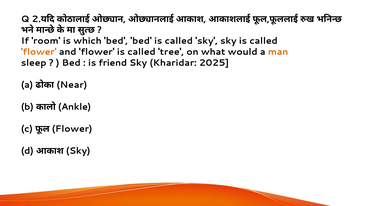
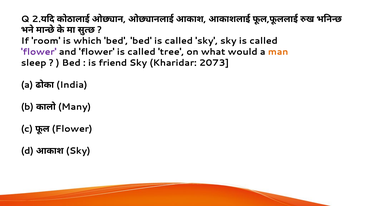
flower colour: orange -> purple (39, 52)
2025: 2025 -> 2073 (214, 63)
Near: Near -> India (72, 85)
Ankle: Ankle -> Many (74, 107)
